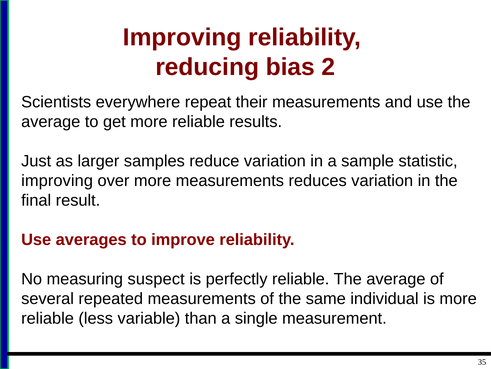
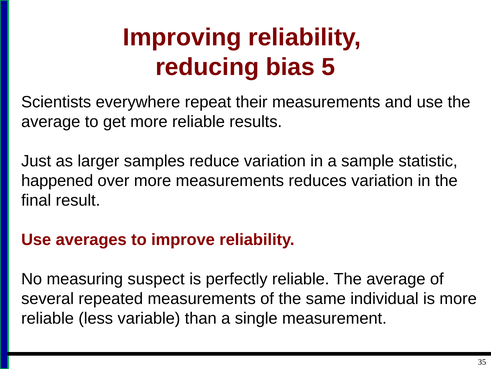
2: 2 -> 5 (328, 67)
improving: improving -> happened (57, 180)
